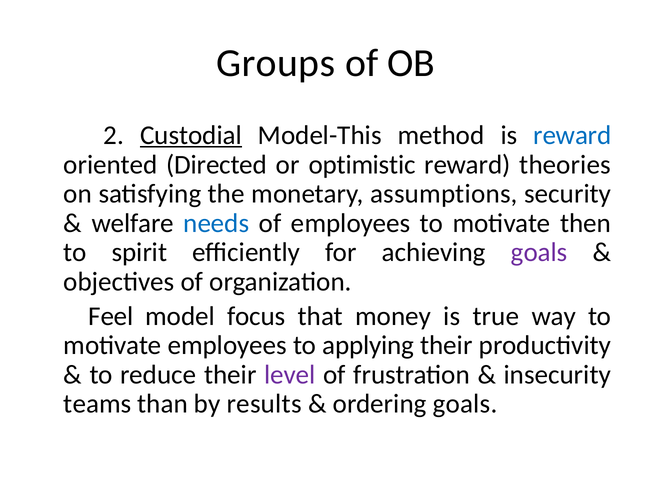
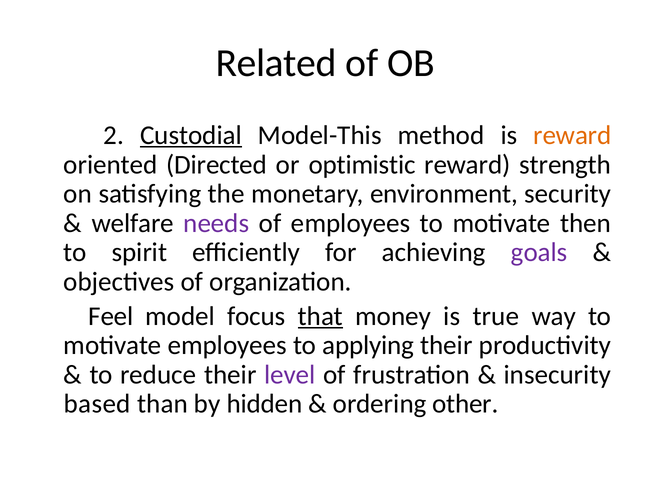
Groups: Groups -> Related (276, 63)
reward colour: blue -> orange (572, 135)
theories: theories -> strength (565, 165)
assumptions: assumptions -> environment (444, 194)
needs colour: blue -> purple (216, 223)
that underline: none -> present (320, 316)
teams: teams -> based (97, 404)
results: results -> hidden (264, 404)
ordering goals: goals -> other (465, 404)
